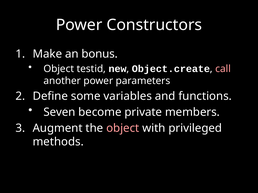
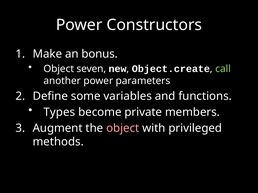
testid: testid -> seven (91, 69)
call colour: pink -> light green (223, 69)
Seven: Seven -> Types (59, 112)
